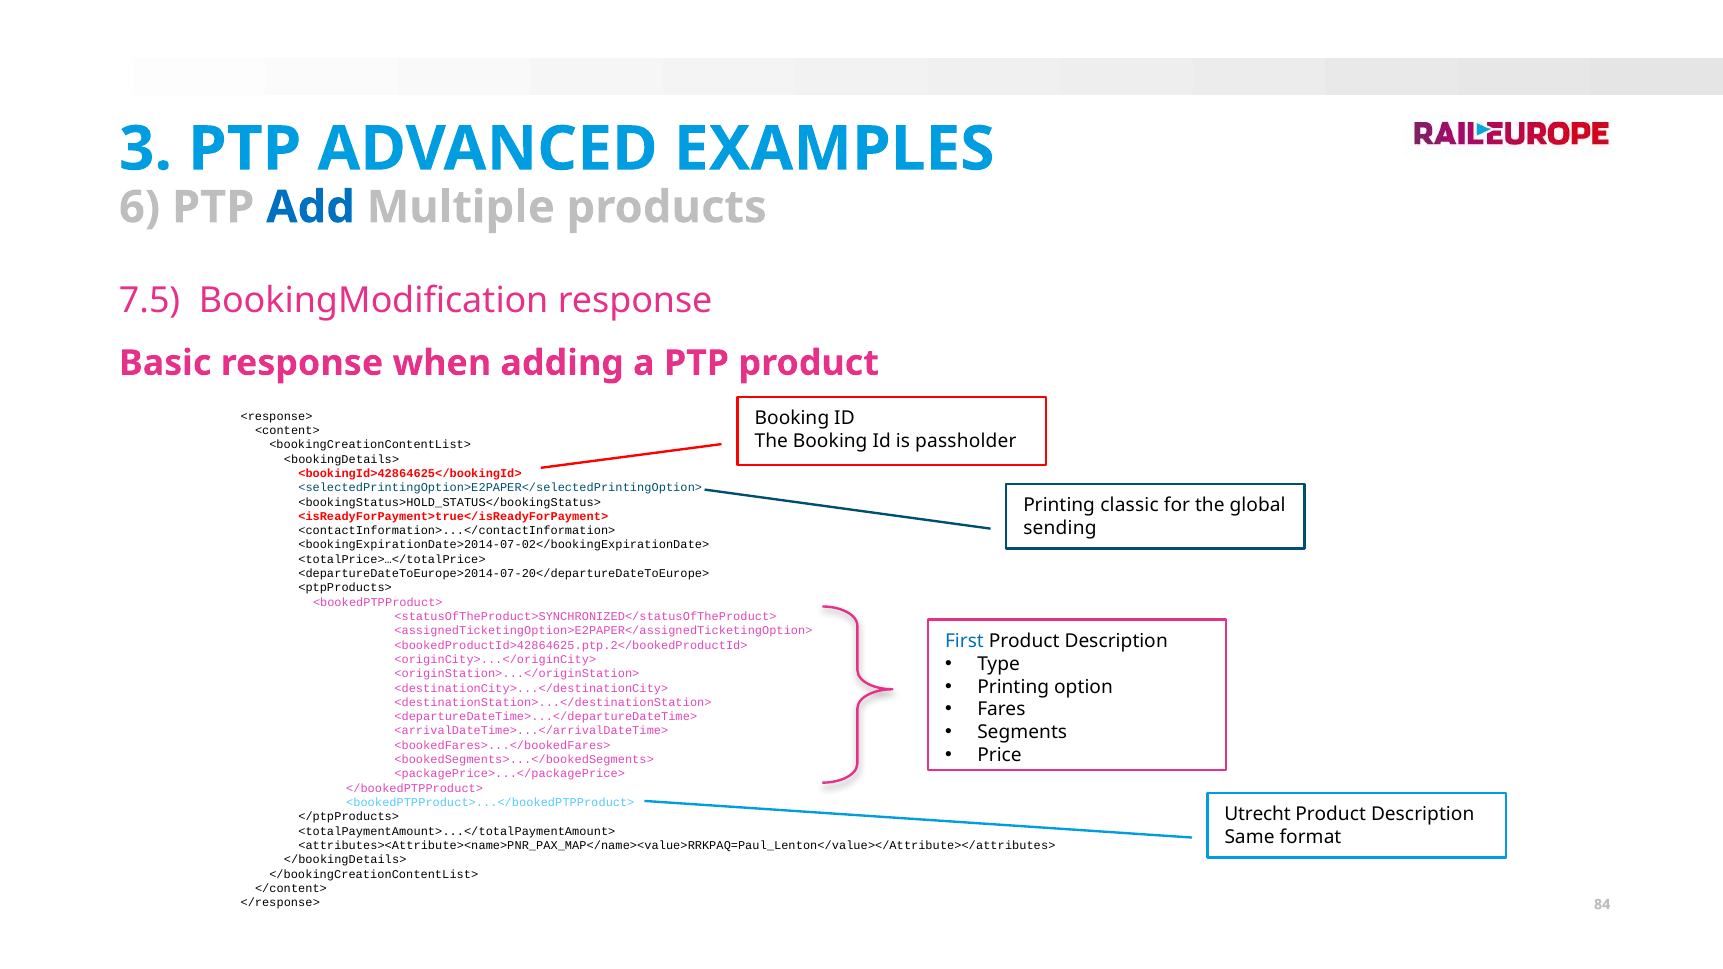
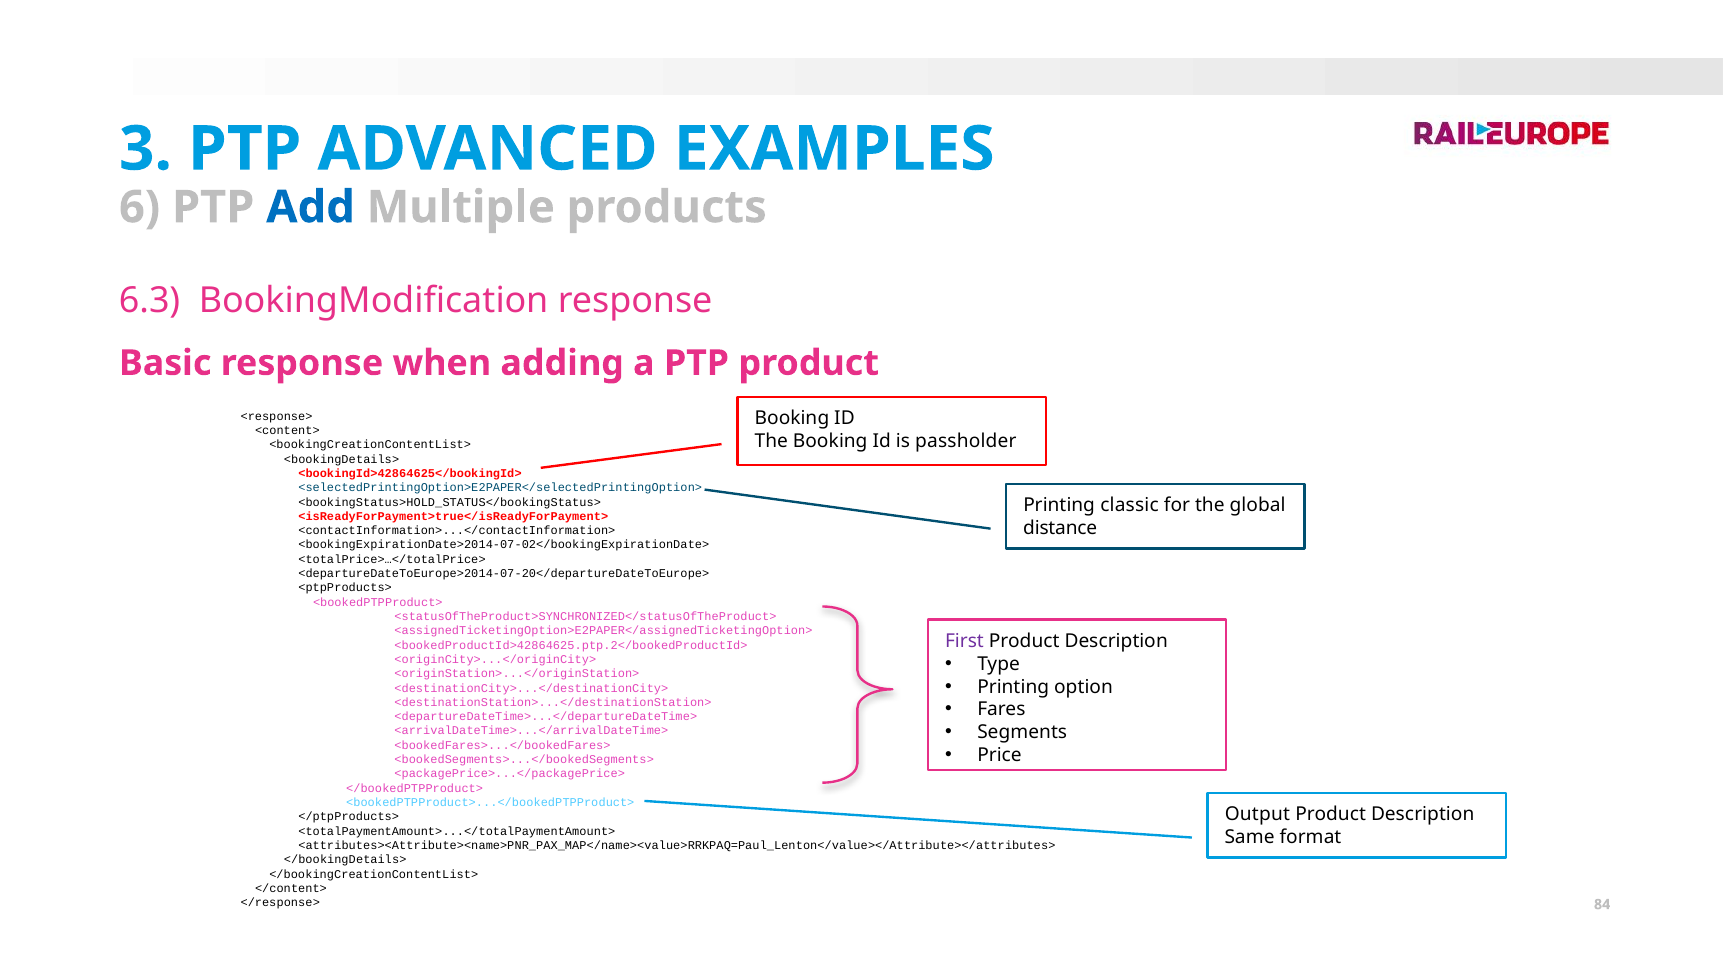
7.5: 7.5 -> 6.3 (150, 301)
sending: sending -> distance (1060, 528)
First colour: blue -> purple (964, 641)
Utrecht: Utrecht -> Output (1257, 814)
